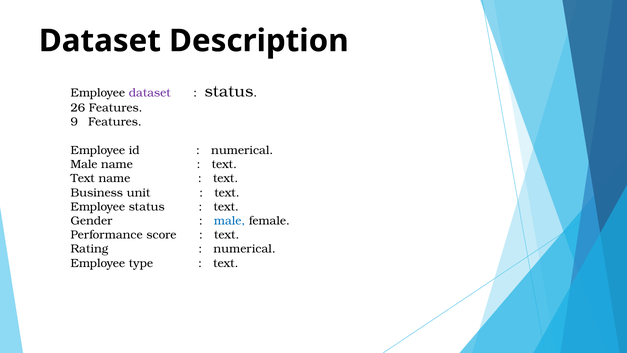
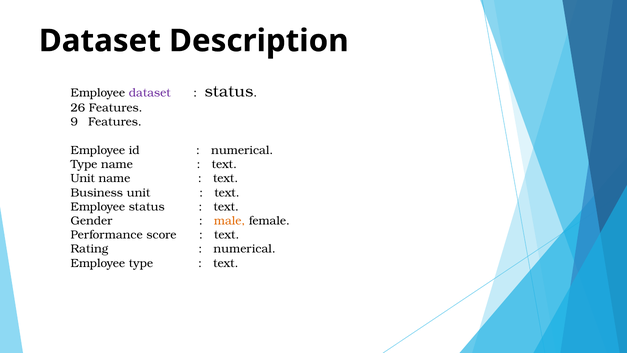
Male: Male -> Type (84, 164)
Text: Text -> Unit (83, 178)
male colour: blue -> orange (230, 221)
